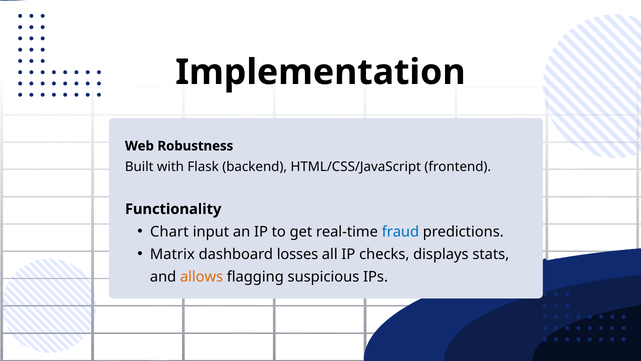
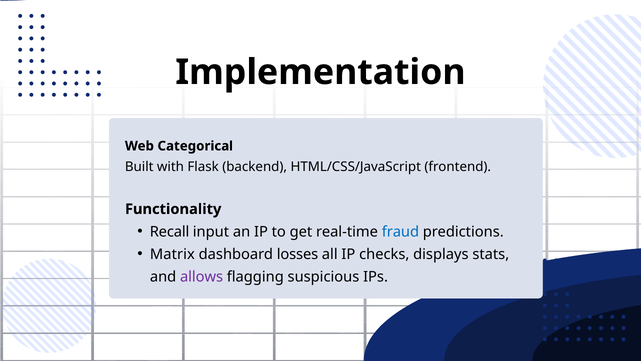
Robustness: Robustness -> Categorical (195, 146)
Chart: Chart -> Recall (170, 232)
allows colour: orange -> purple (202, 277)
